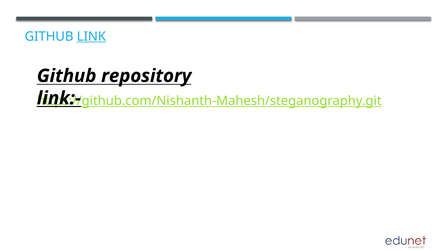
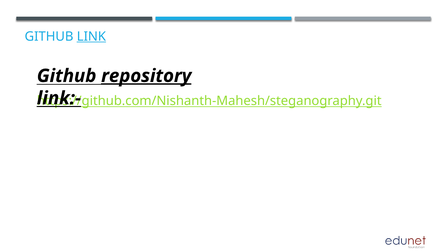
repository underline: none -> present (146, 76)
